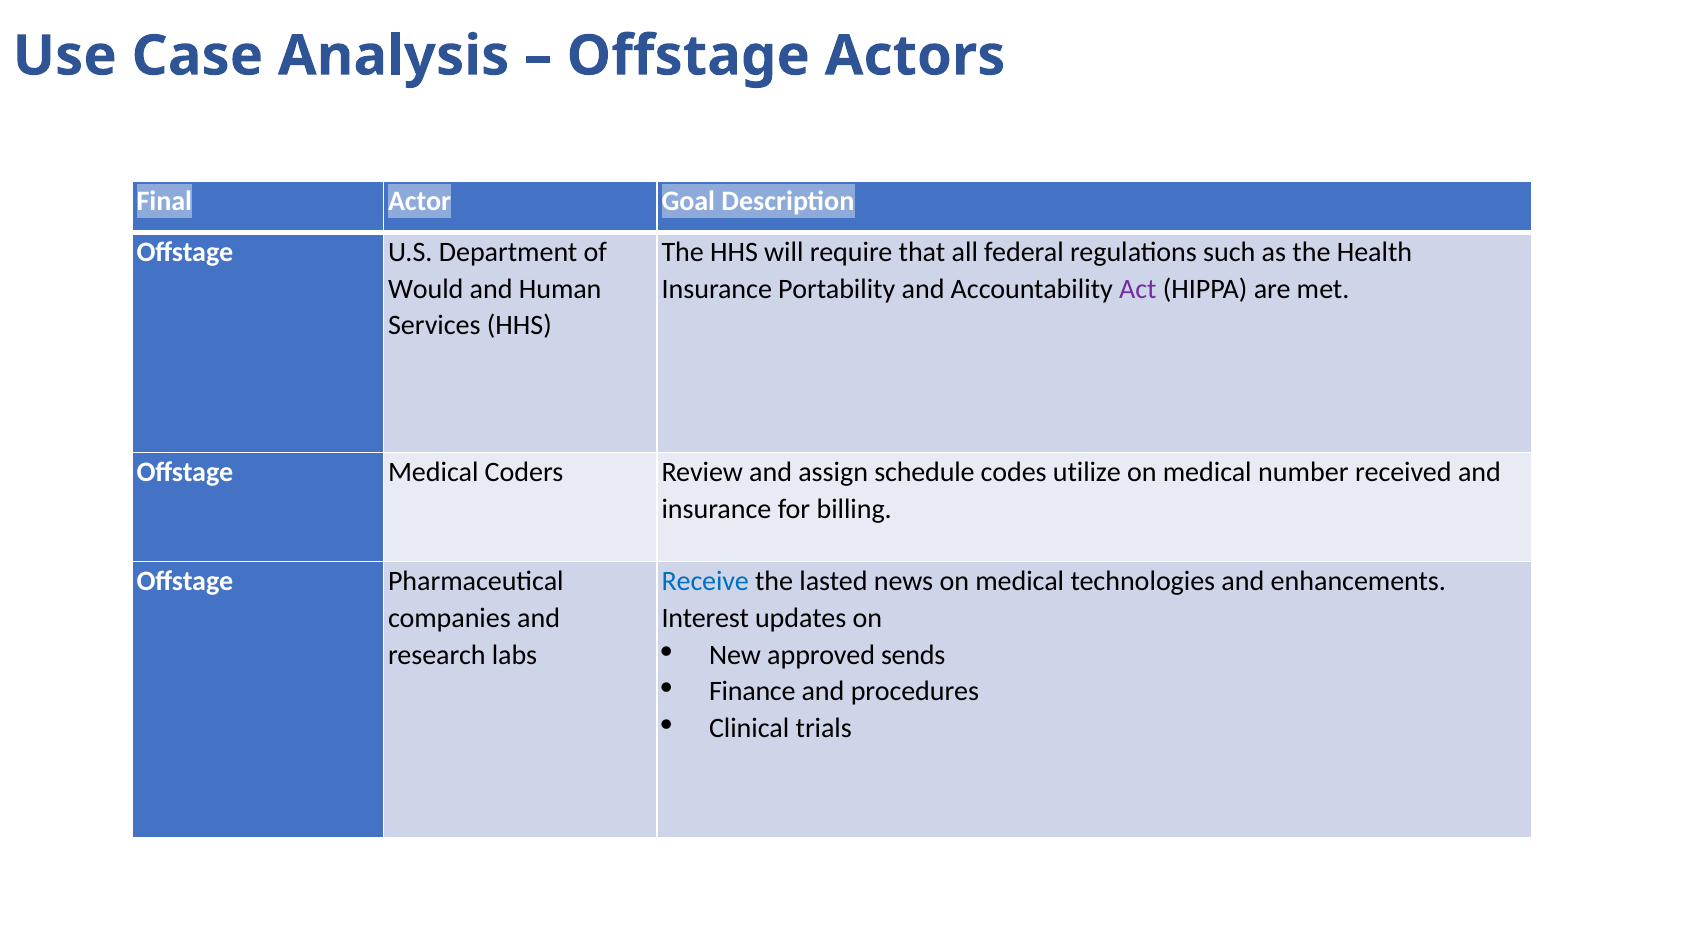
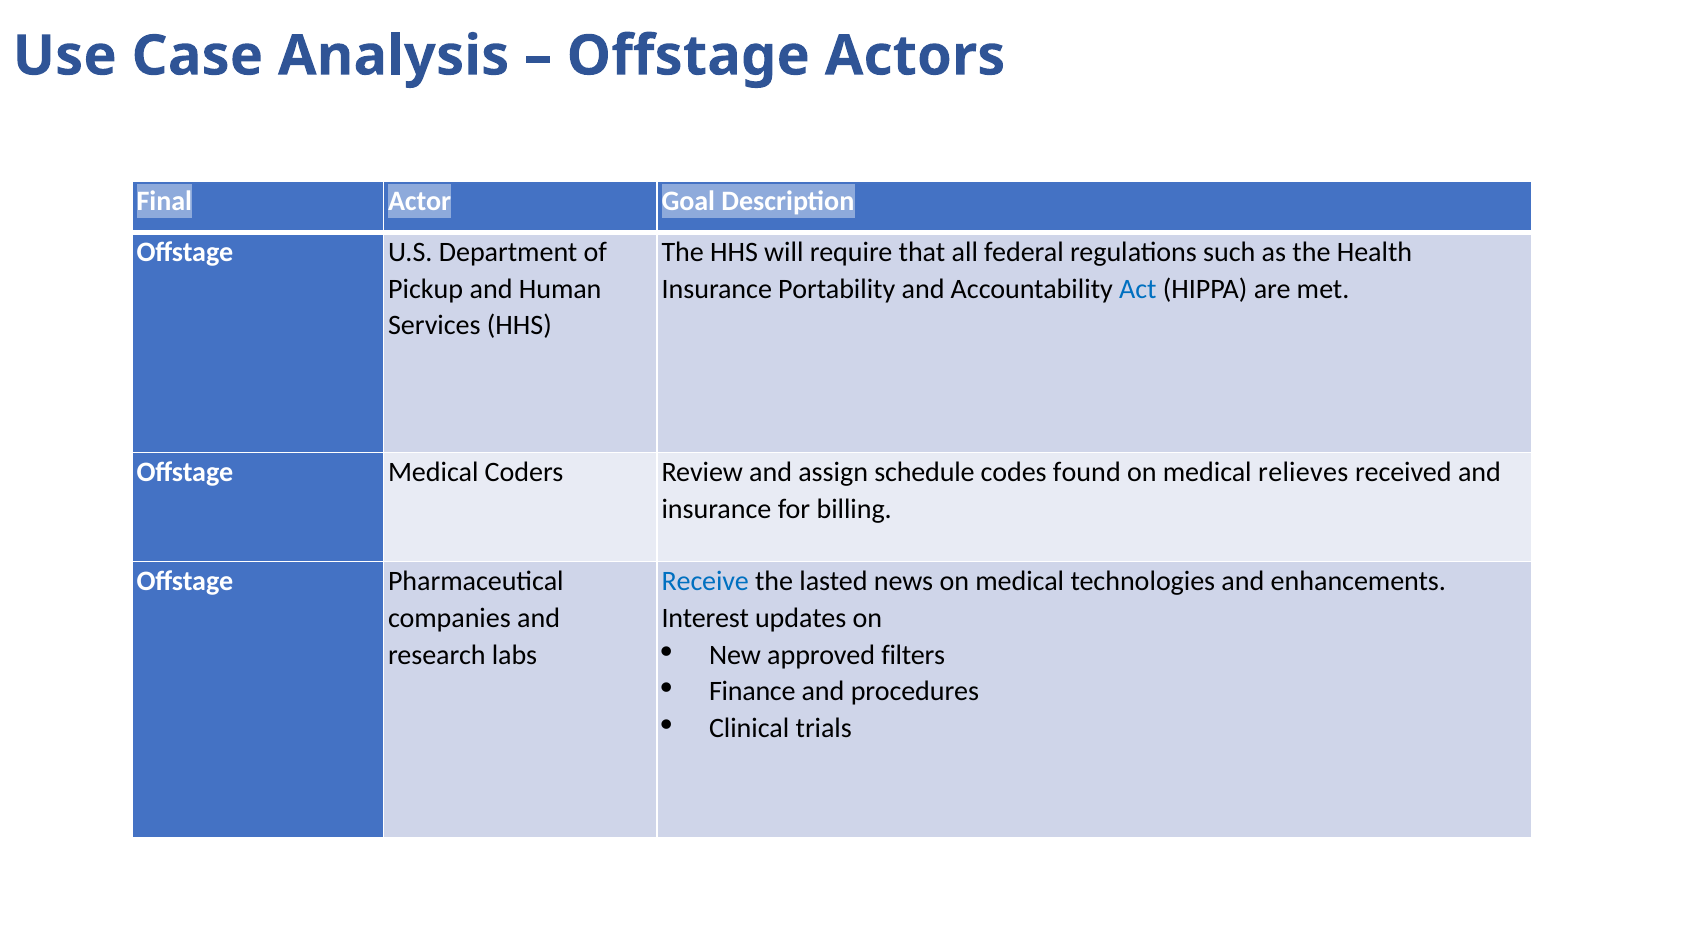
Would: Would -> Pickup (426, 289)
Act colour: purple -> blue (1138, 289)
utilize: utilize -> found (1087, 472)
number: number -> relieves (1303, 472)
sends: sends -> filters (913, 655)
